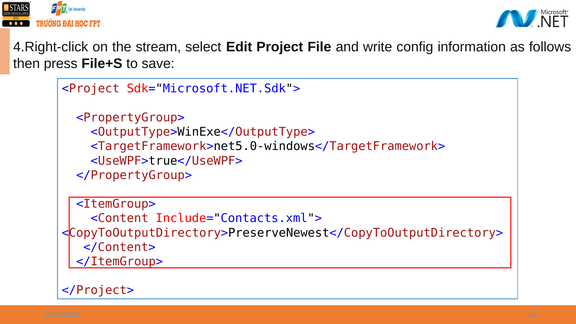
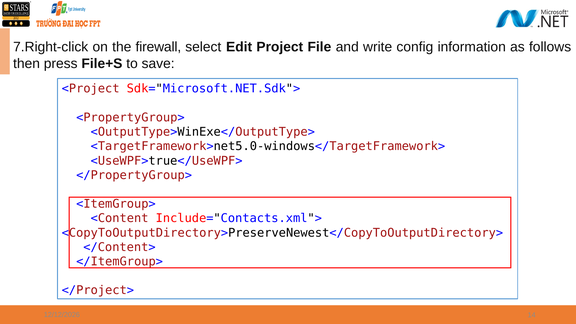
4.Right-click: 4.Right-click -> 7.Right-click (51, 47)
stream: stream -> firewall (158, 47)
